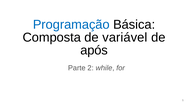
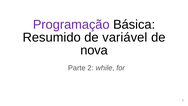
Programação colour: blue -> purple (71, 25)
Composta: Composta -> Resumido (52, 37)
após: após -> nova (94, 50)
